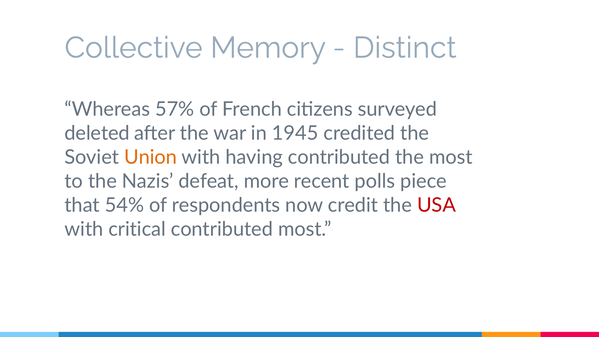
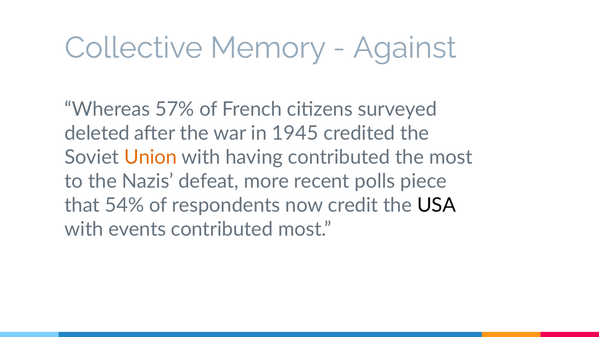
Distinct: Distinct -> Against (405, 48)
USA colour: red -> black (436, 205)
critical: critical -> events (137, 229)
